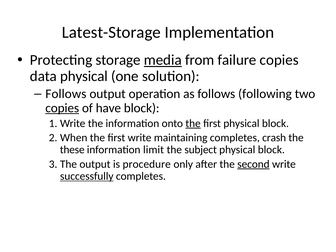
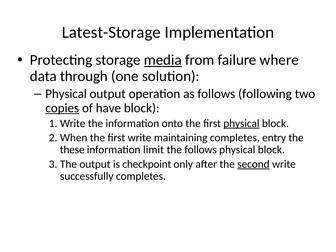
failure copies: copies -> where (279, 60)
data physical: physical -> through (84, 76)
Follows: Follows -> Physical (66, 94)
the underline: present -> none (193, 123)
physical underline: none -> present (241, 123)
crash: crash -> entry (274, 138)
the subject: subject -> follows (201, 150)
procedure: procedure -> checkpoint (147, 164)
successfully underline: present -> none (87, 176)
